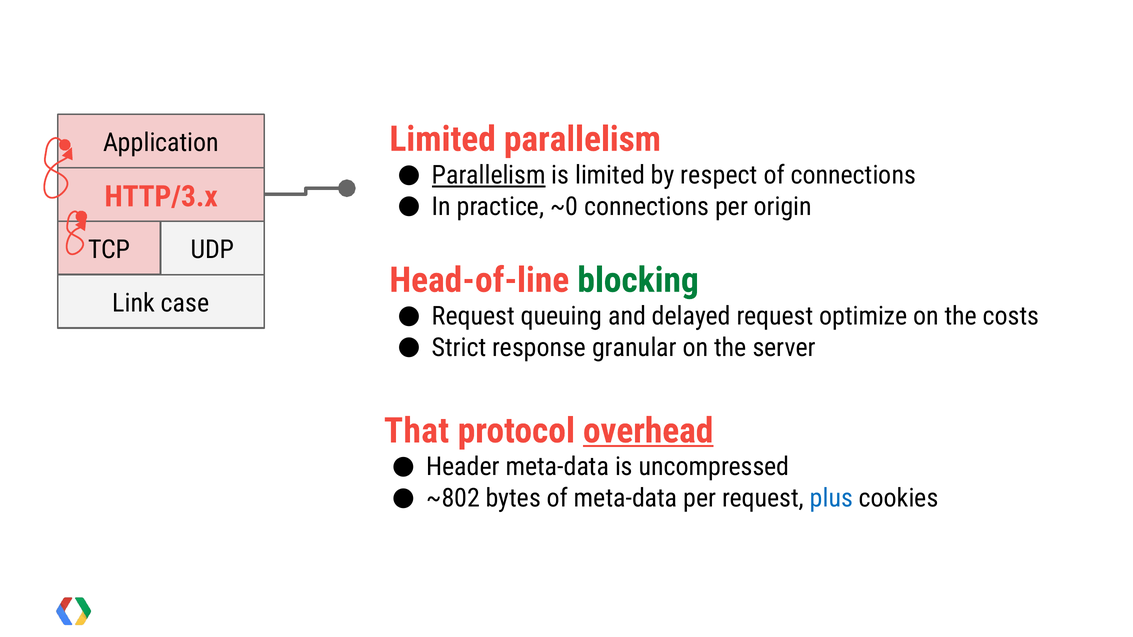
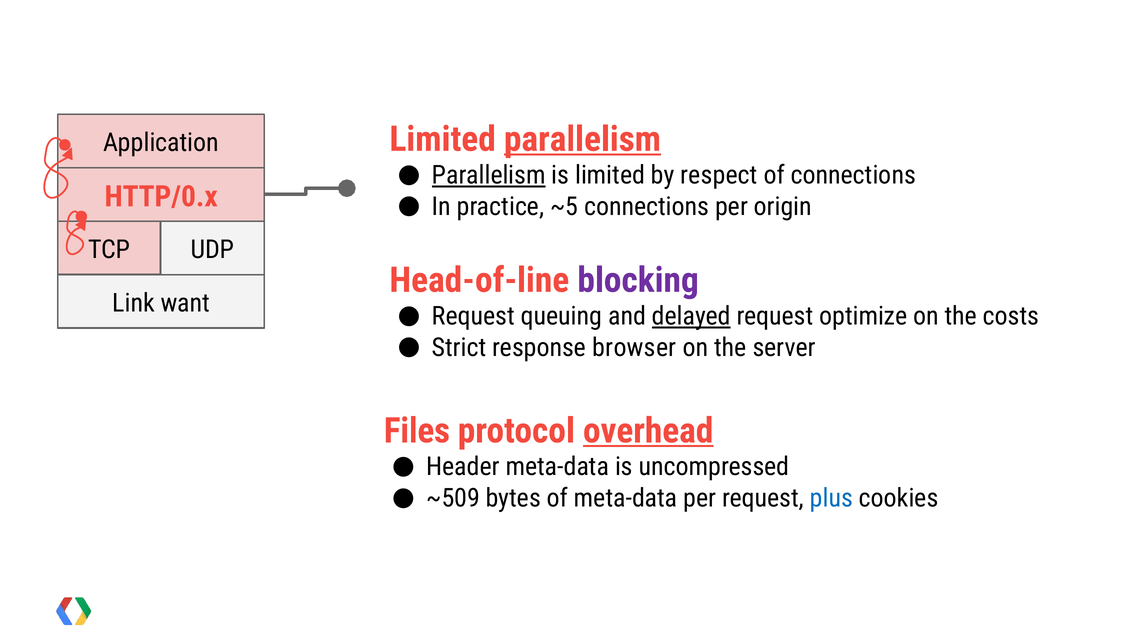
parallelism underline: none -> present (582, 139)
HTTP/3.x: HTTP/3.x -> HTTP/0.x (161, 197)
~0: ~0 -> ~5 (564, 207)
blocking colour: green -> purple (638, 280)
case: case -> want (185, 303)
delayed underline: none -> present (691, 317)
granular: granular -> browser (634, 348)
That: That -> Files (417, 431)
~802: ~802 -> ~509 (453, 498)
